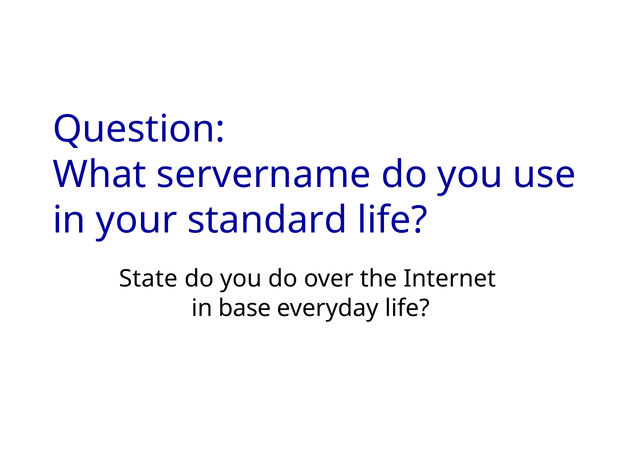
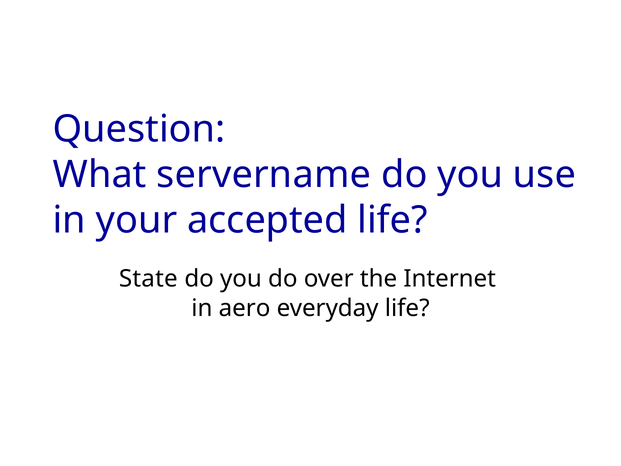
standard: standard -> accepted (267, 220)
base: base -> aero (245, 308)
